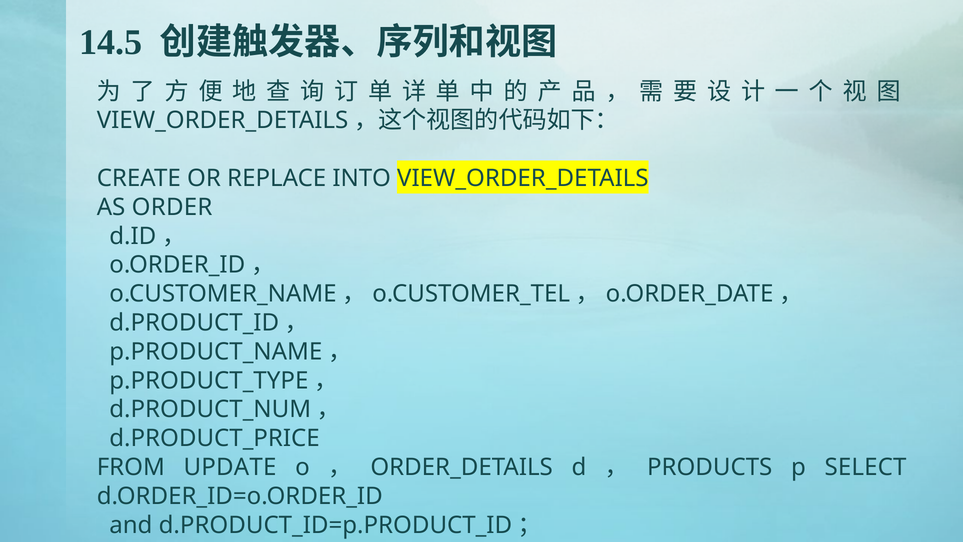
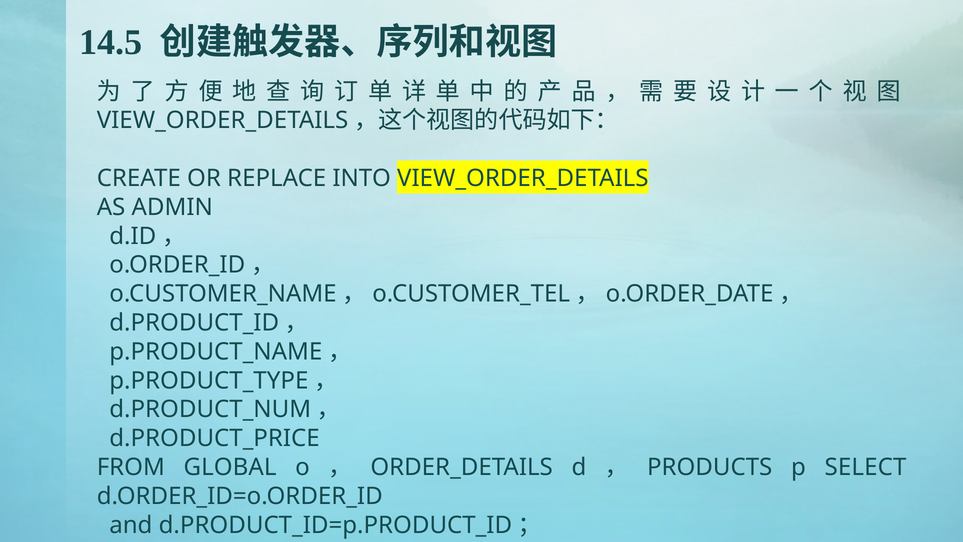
ORDER: ORDER -> ADMIN (172, 207)
UPDATE: UPDATE -> GLOBAL (230, 467)
